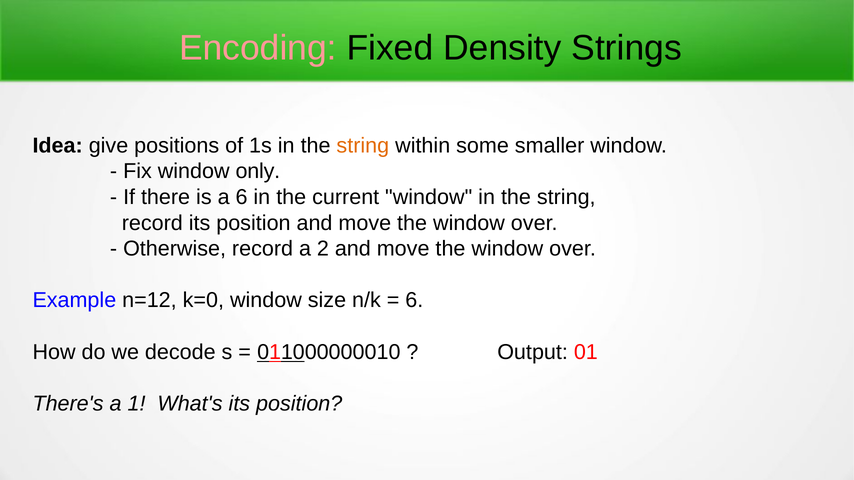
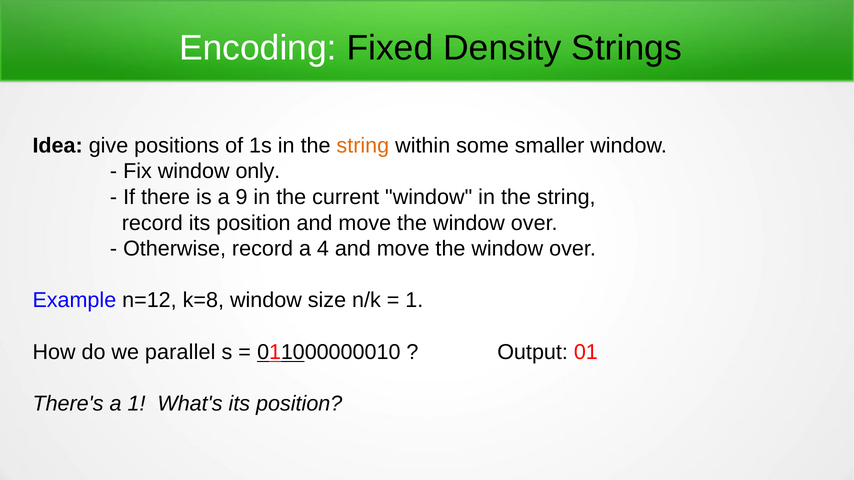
Encoding colour: pink -> white (258, 48)
a 6: 6 -> 9 (242, 197)
2: 2 -> 4 (323, 249)
k=0: k=0 -> k=8 (203, 301)
6: 6 -> 1 (414, 301)
decode: decode -> parallel (180, 352)
